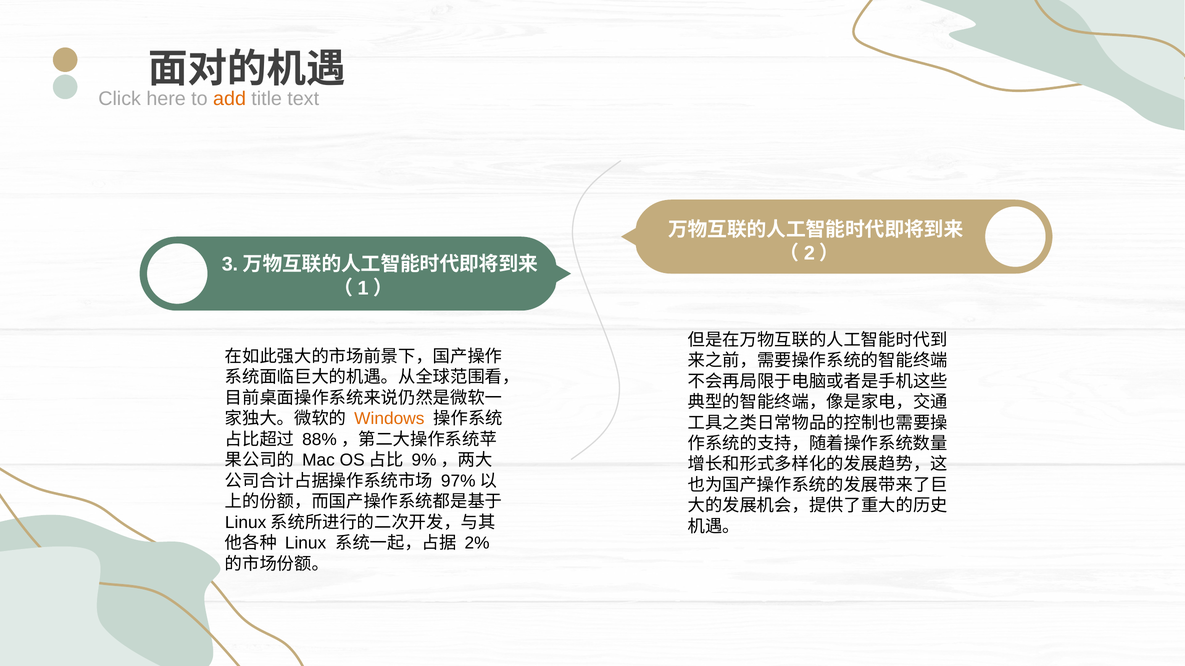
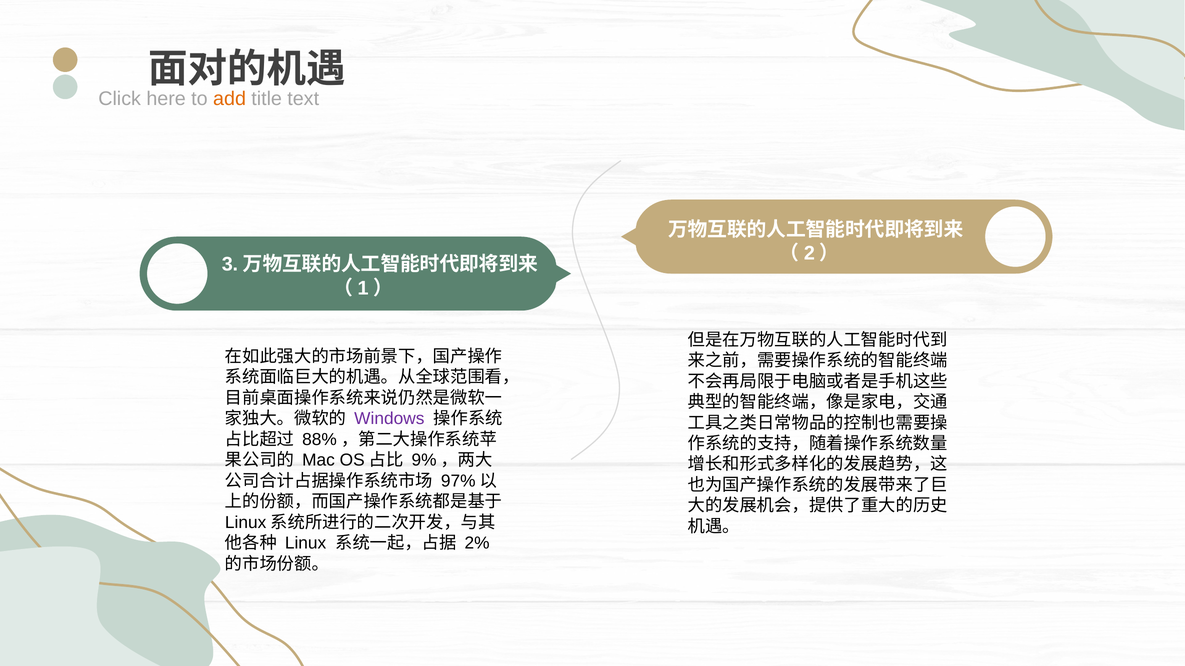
Windows colour: orange -> purple (389, 419)
